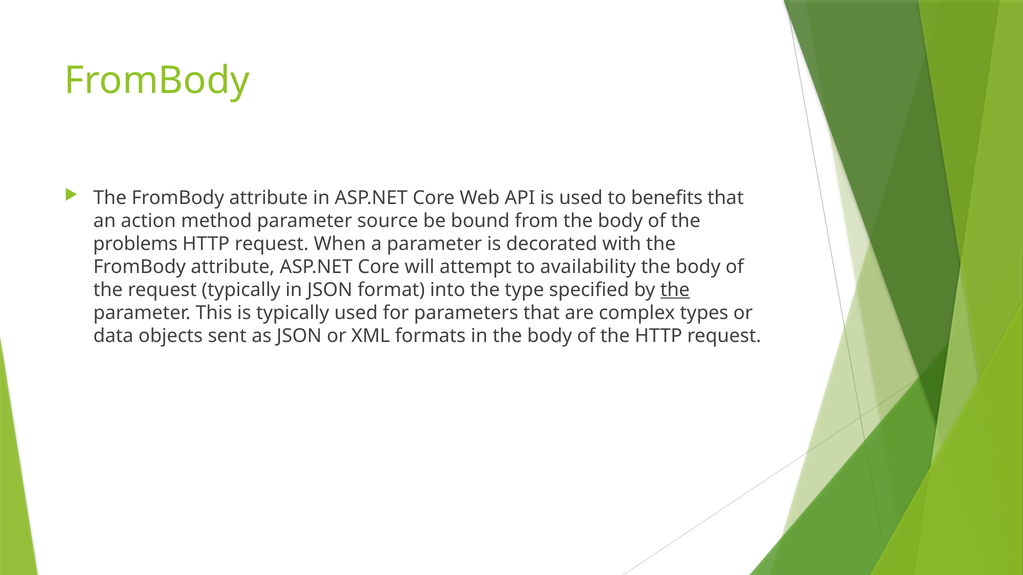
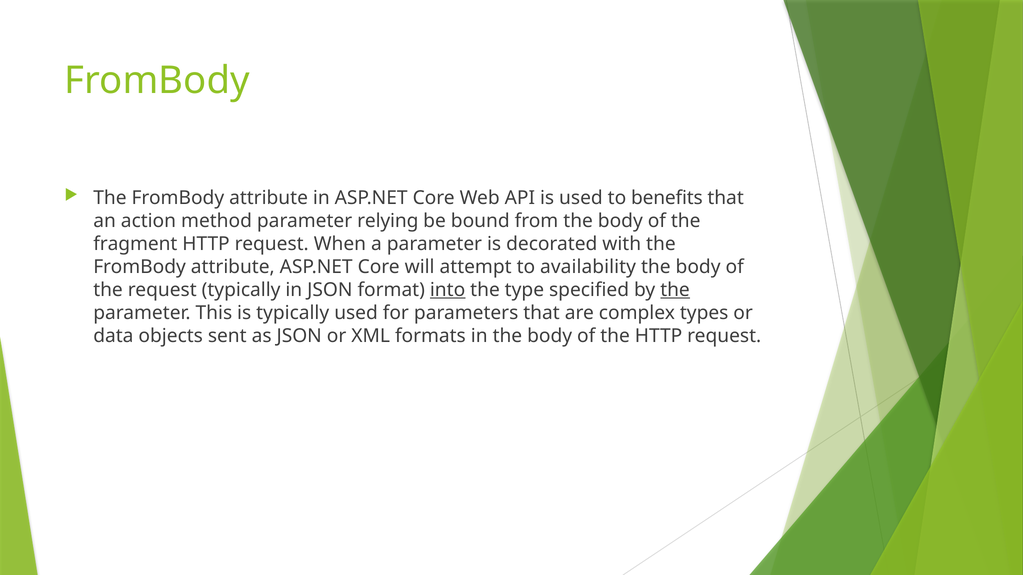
source: source -> relying (388, 221)
problems: problems -> fragment (135, 244)
into underline: none -> present (448, 290)
